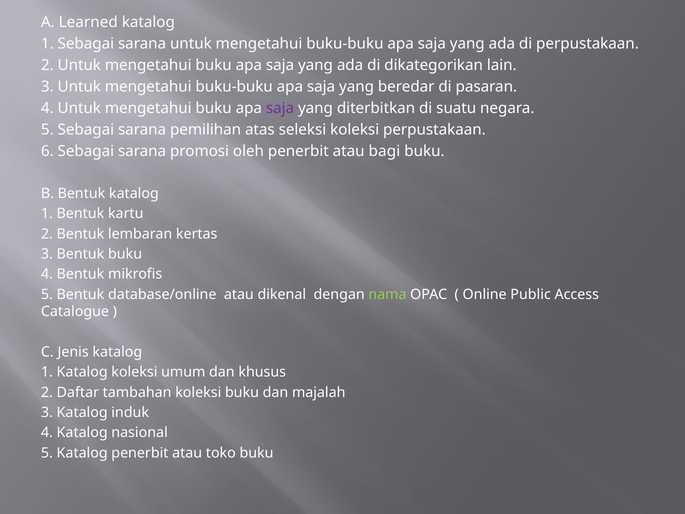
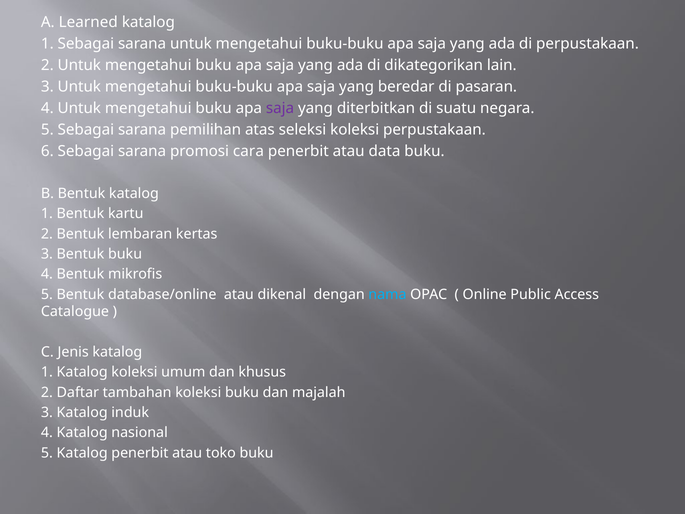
oleh: oleh -> cara (248, 151)
bagi: bagi -> data (384, 151)
nama colour: light green -> light blue (387, 294)
